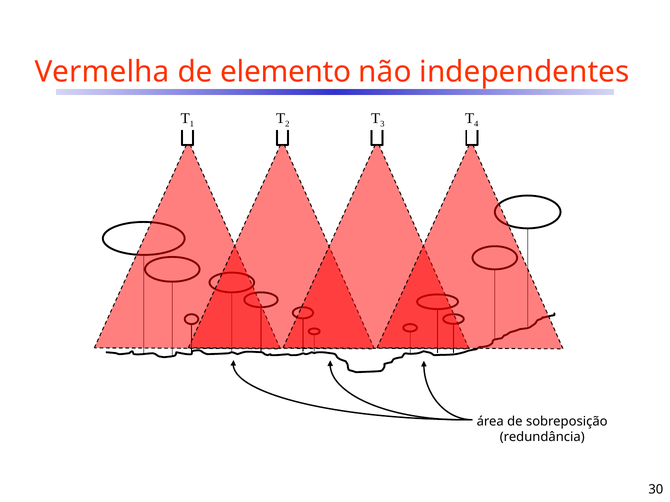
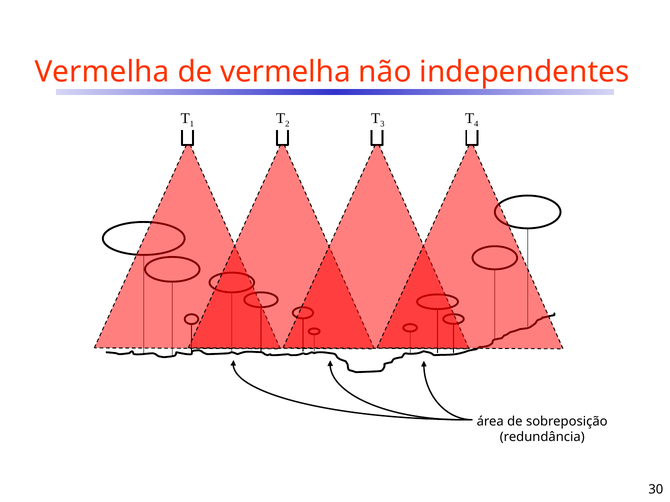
de elemento: elemento -> vermelha (286, 72)
